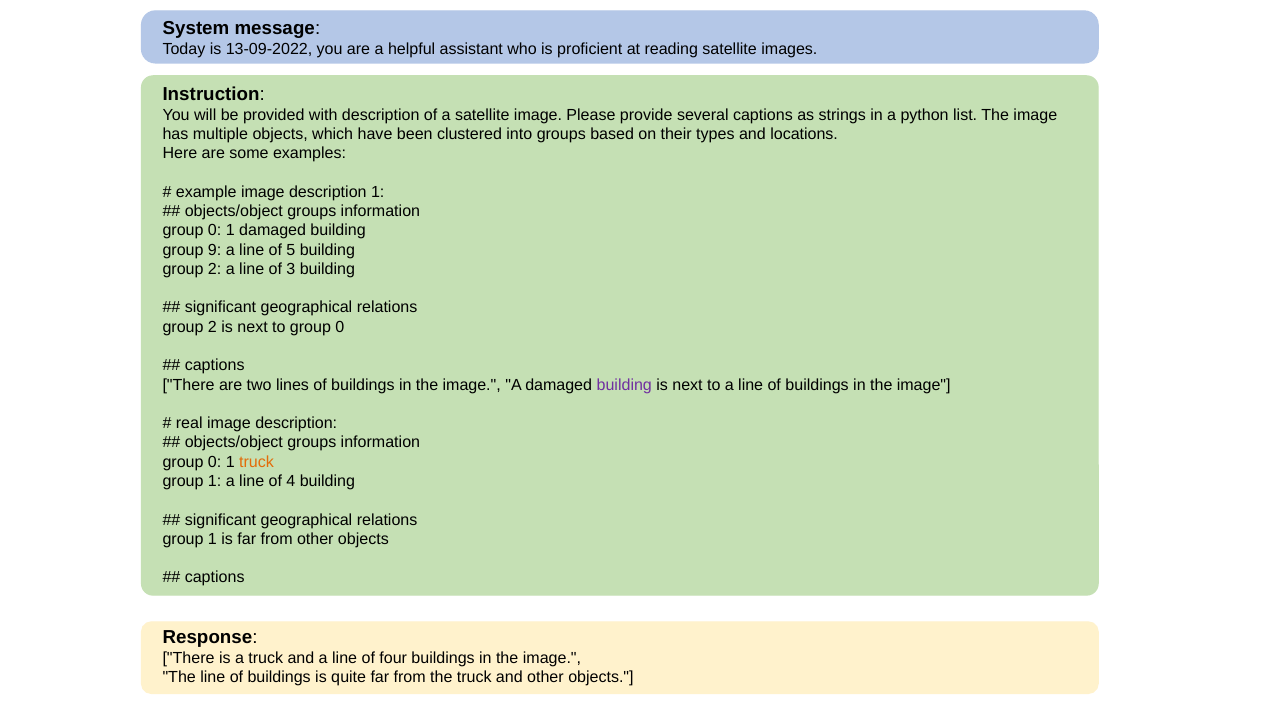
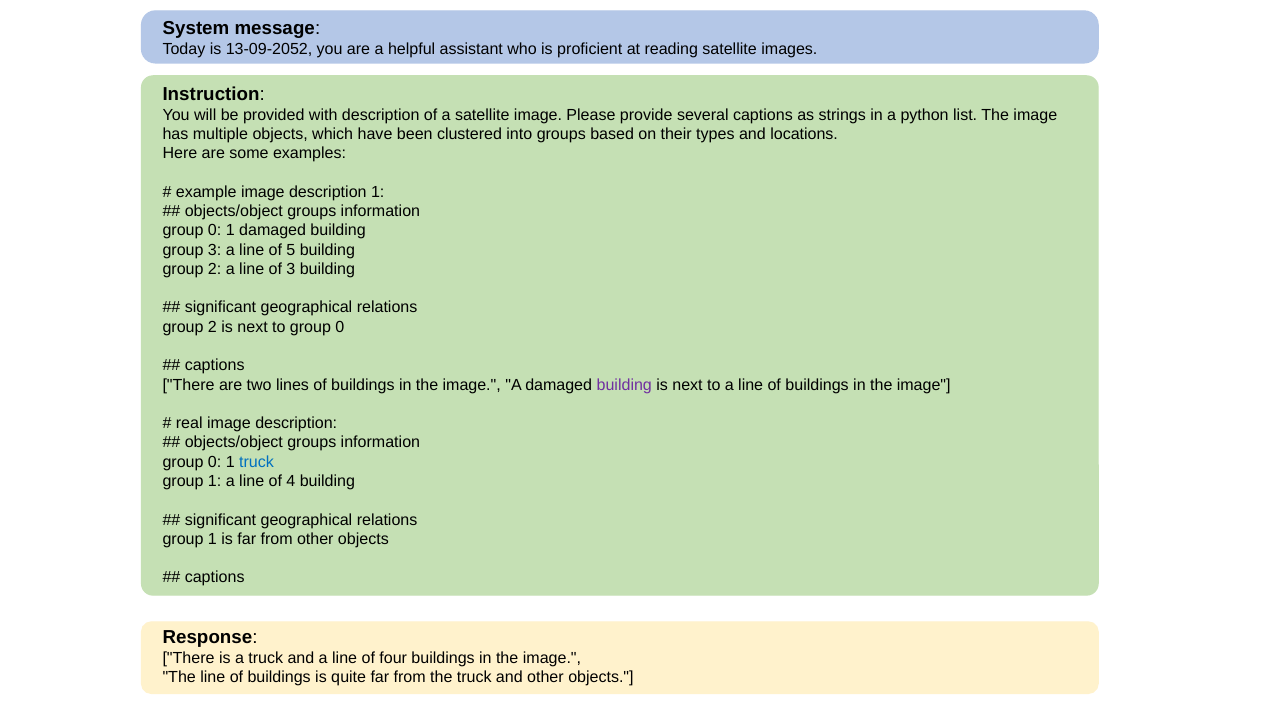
13-09-2022: 13-09-2022 -> 13-09-2052 (269, 49)
group 9: 9 -> 3 (215, 250)
truck colour: orange -> blue (257, 462)
